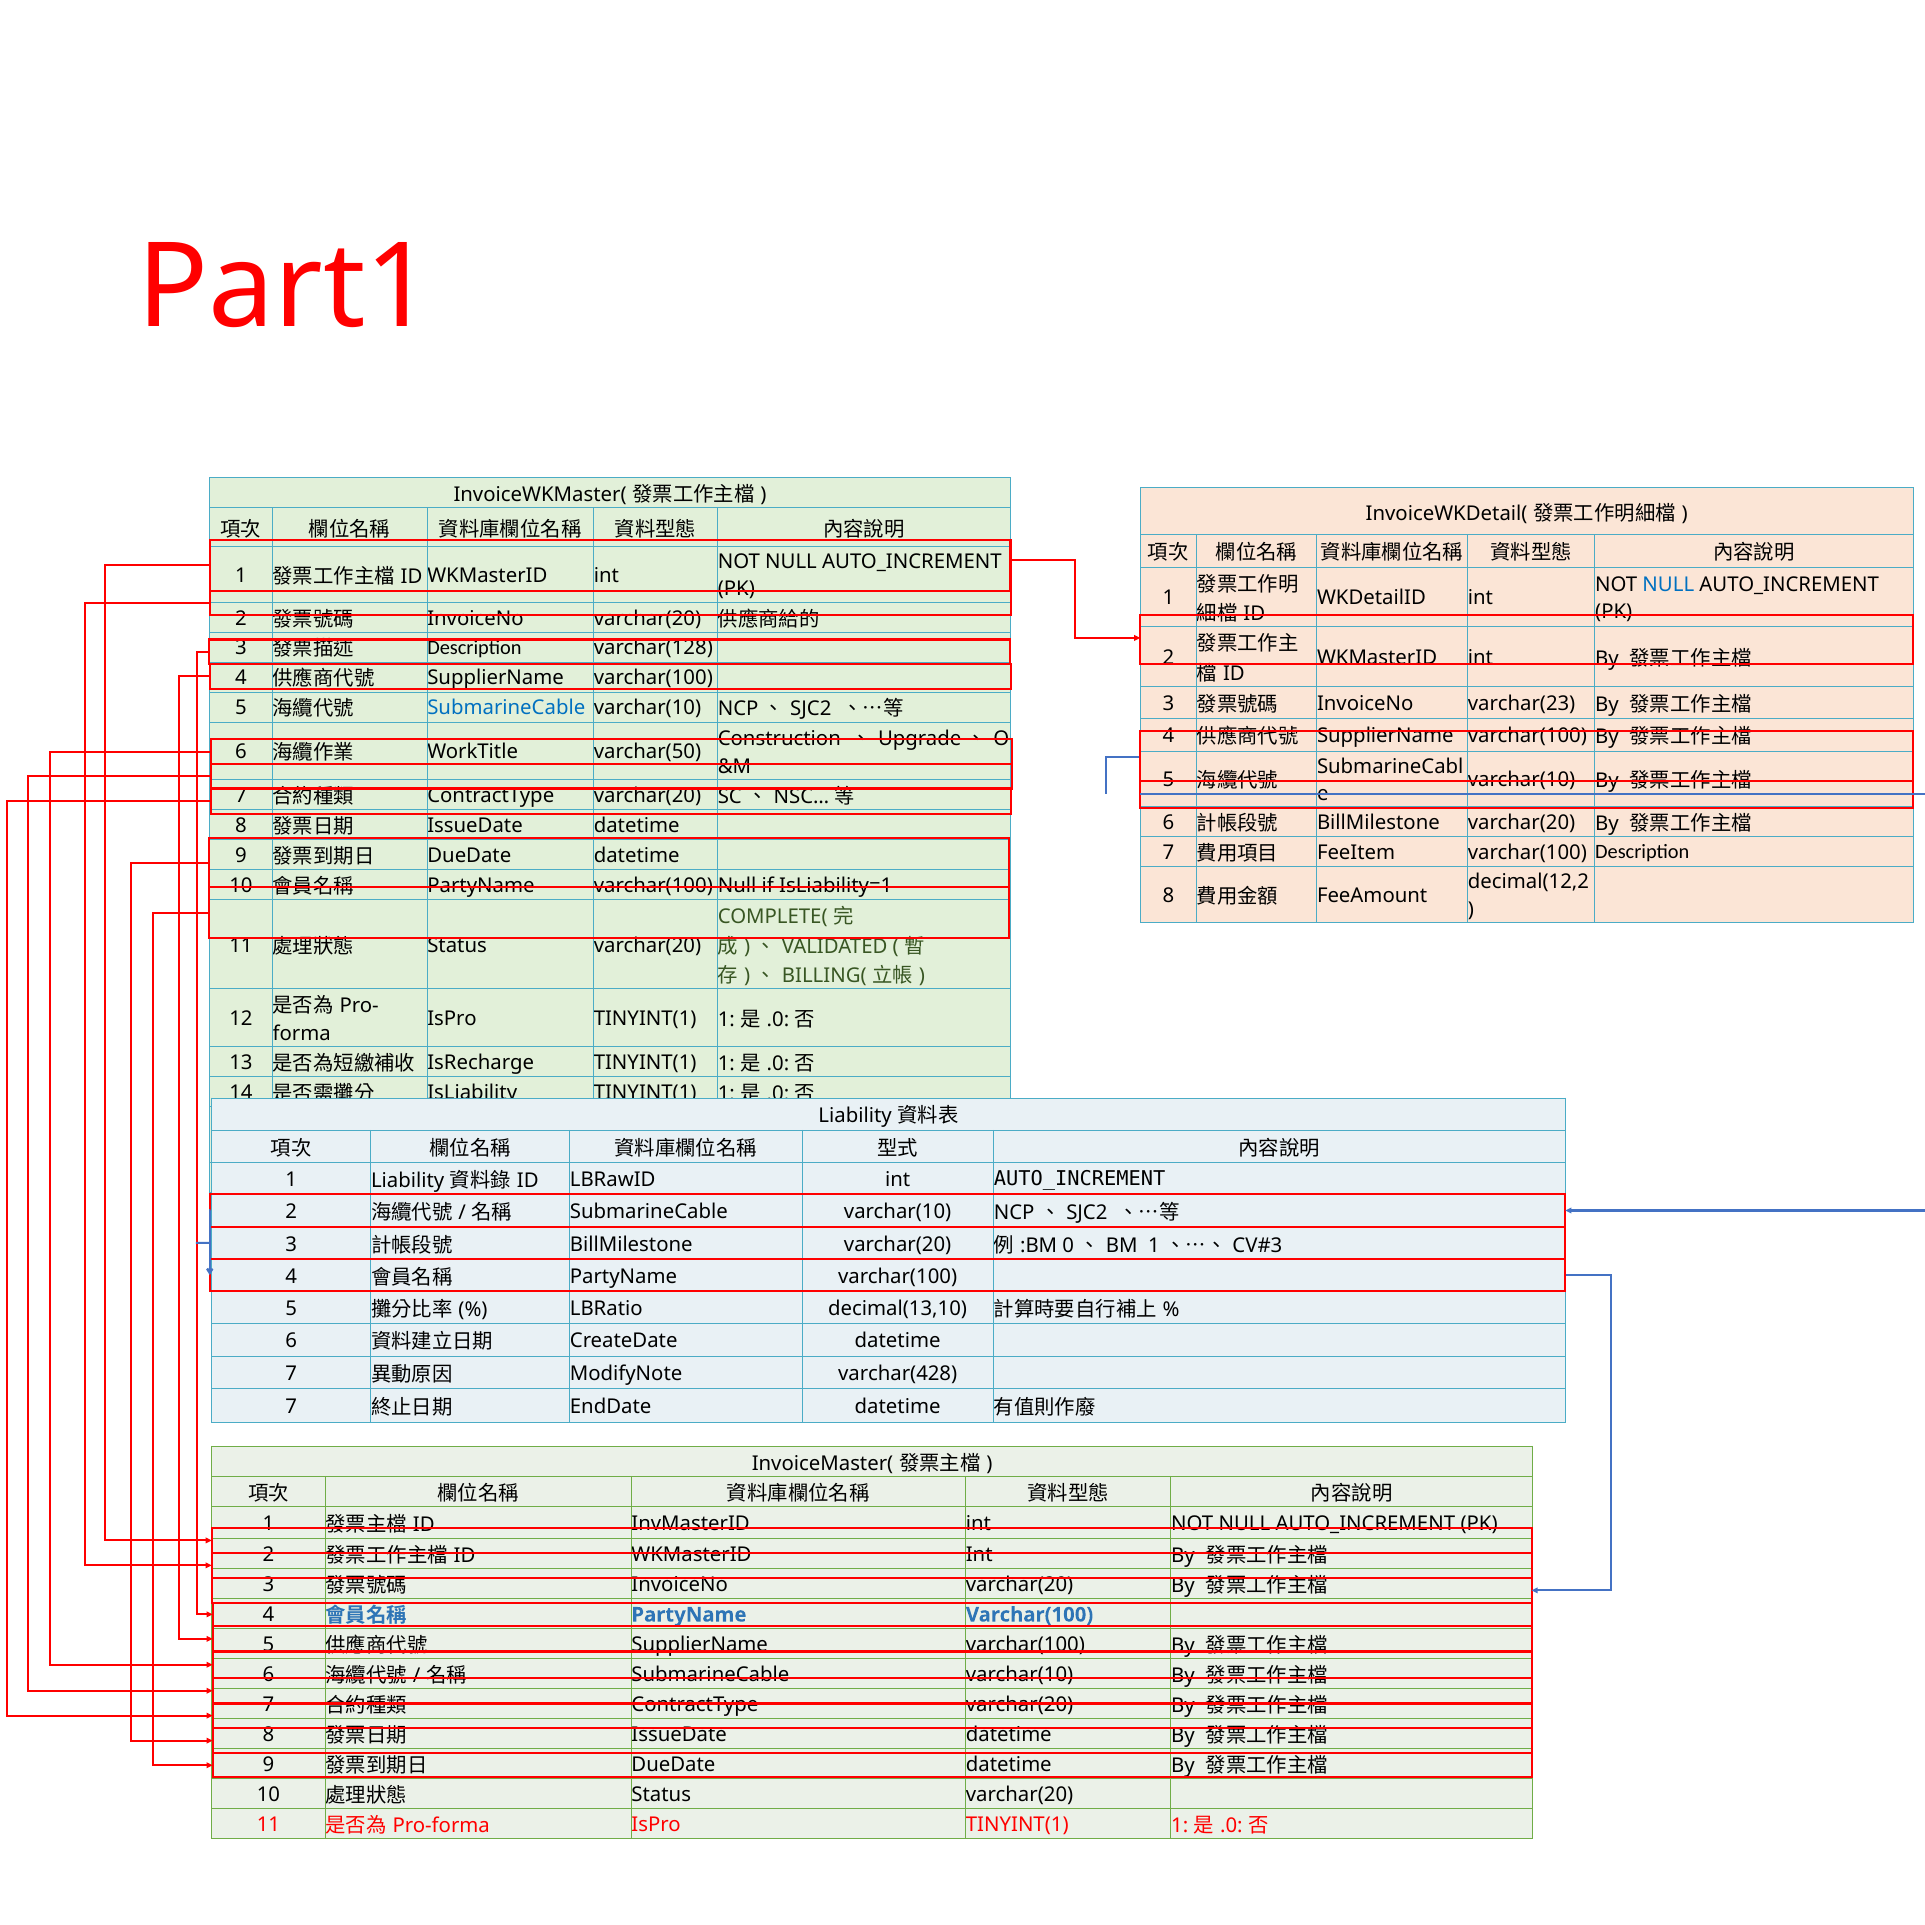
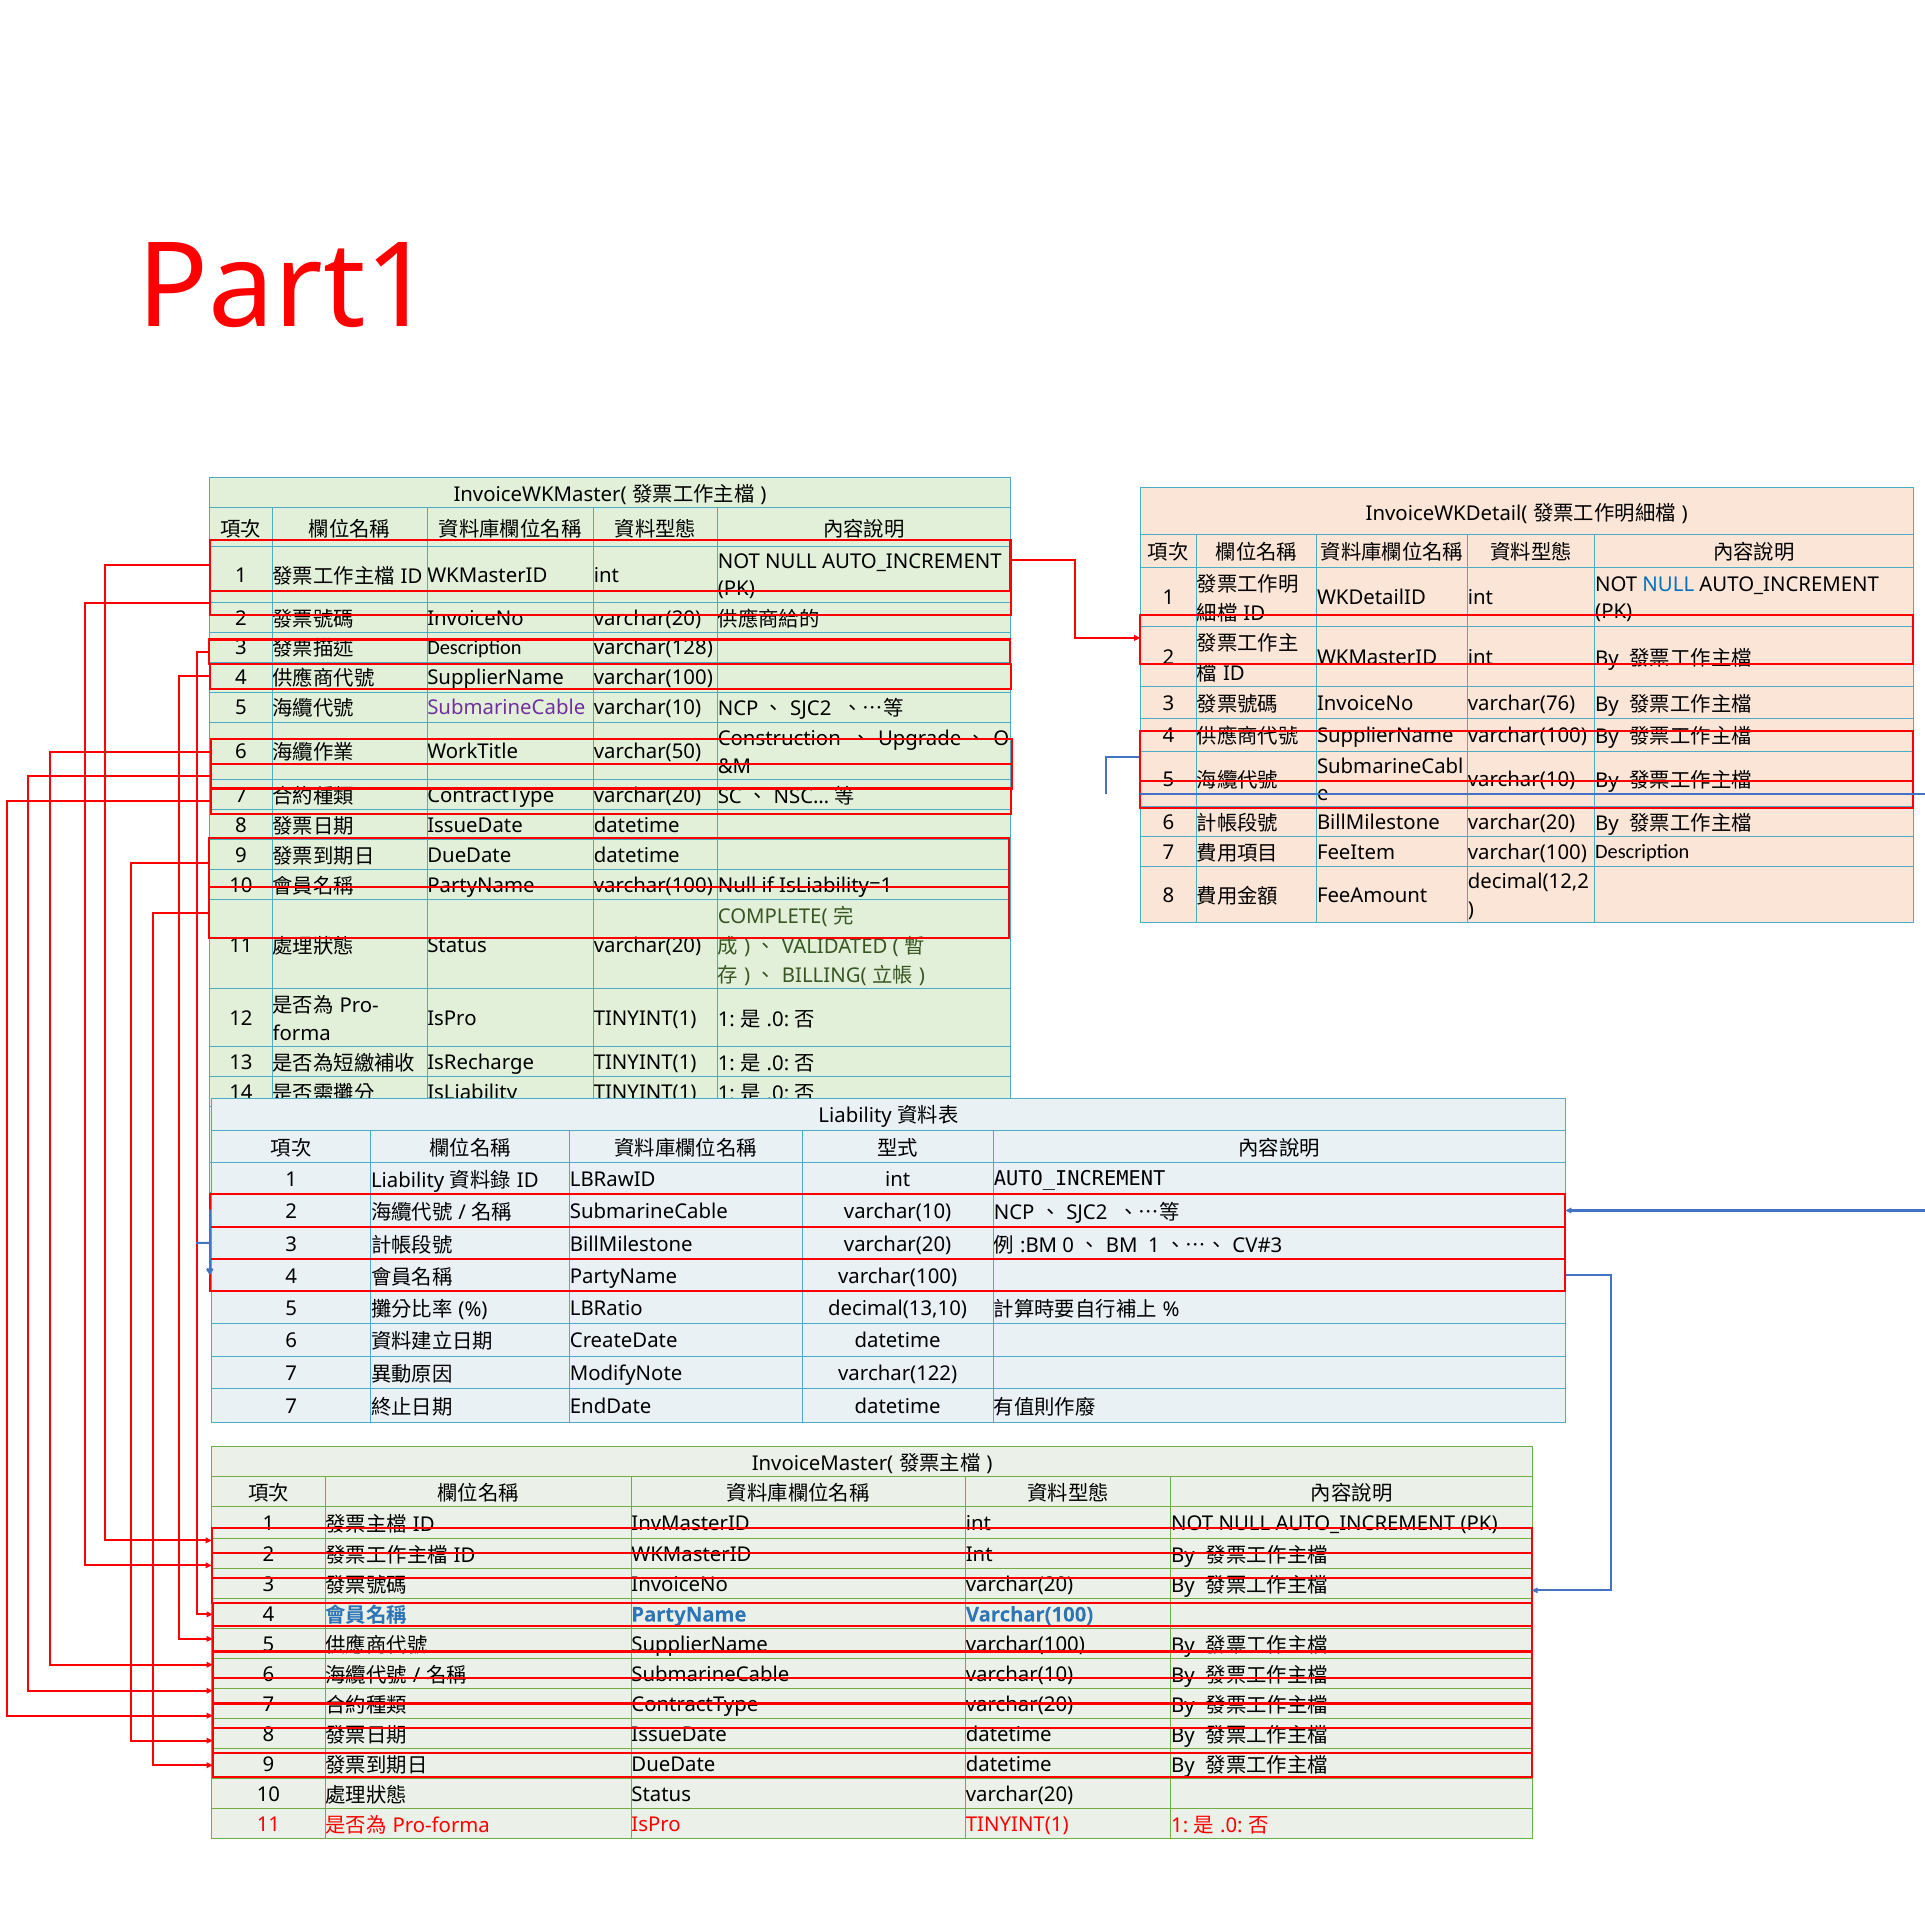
varchar(23: varchar(23 -> varchar(76 (1522, 704)
SubmarineCable colour: blue -> purple (506, 708)
varchar(428: varchar(428 -> varchar(122 (898, 1373)
